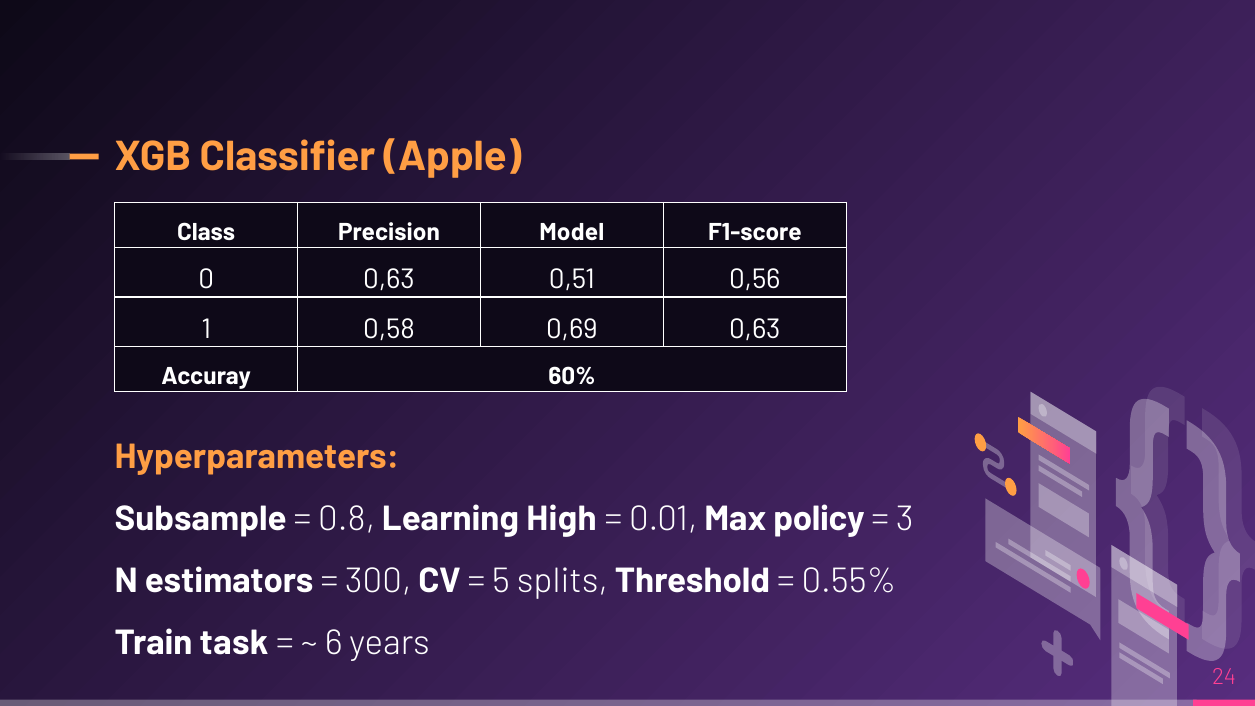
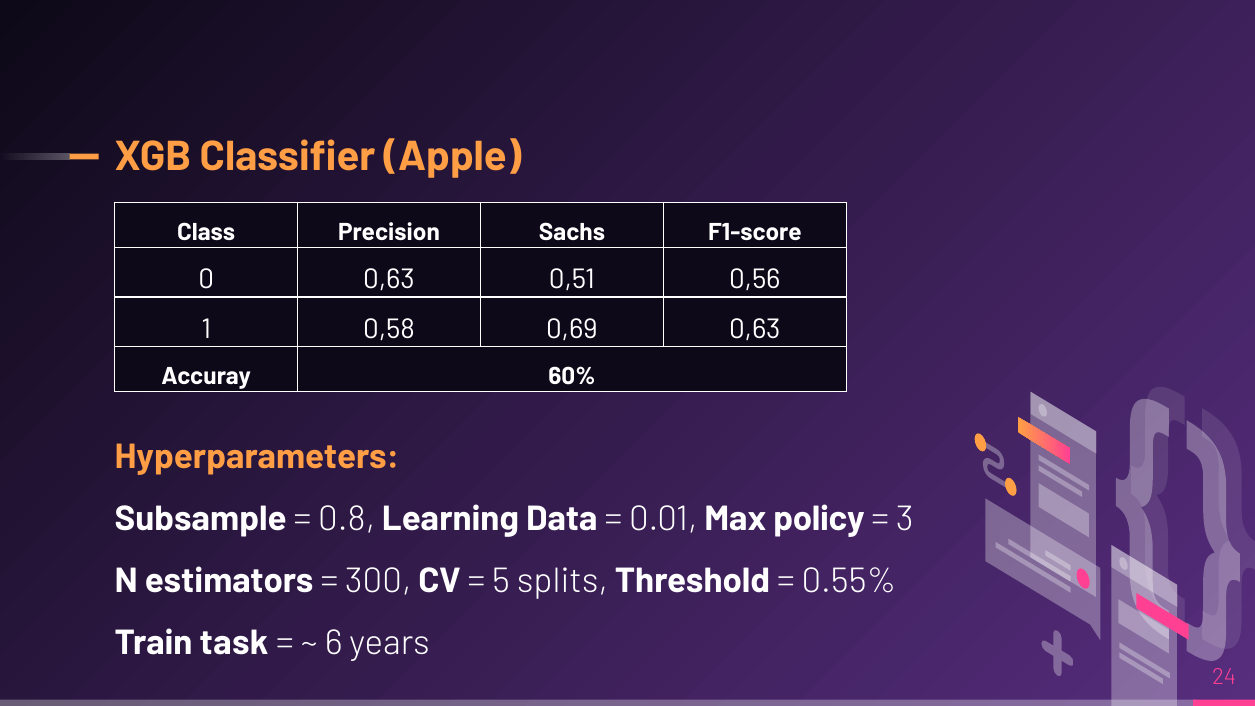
Model: Model -> Sachs (572, 232)
High: High -> Data (562, 519)
